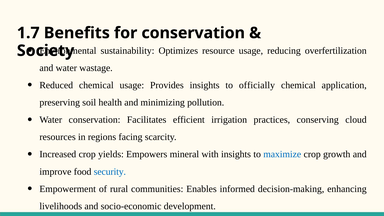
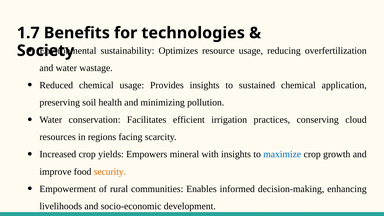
for conservation: conservation -> technologies (193, 33)
officially: officially -> sustained (257, 85)
security colour: blue -> orange (110, 172)
